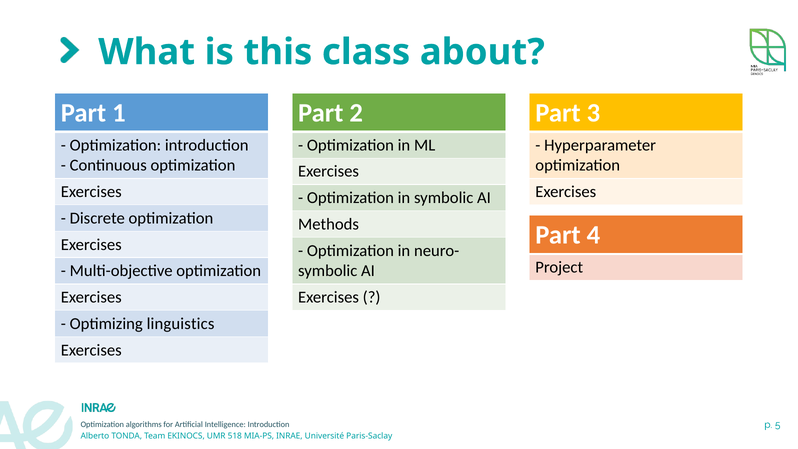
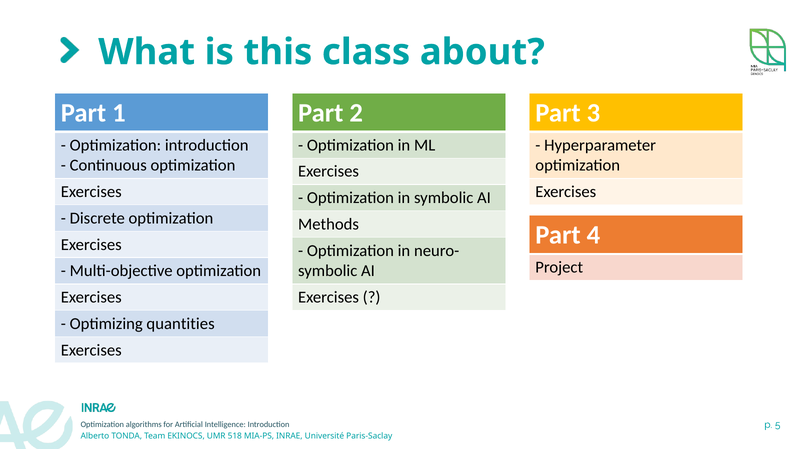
linguistics: linguistics -> quantities (181, 324)
